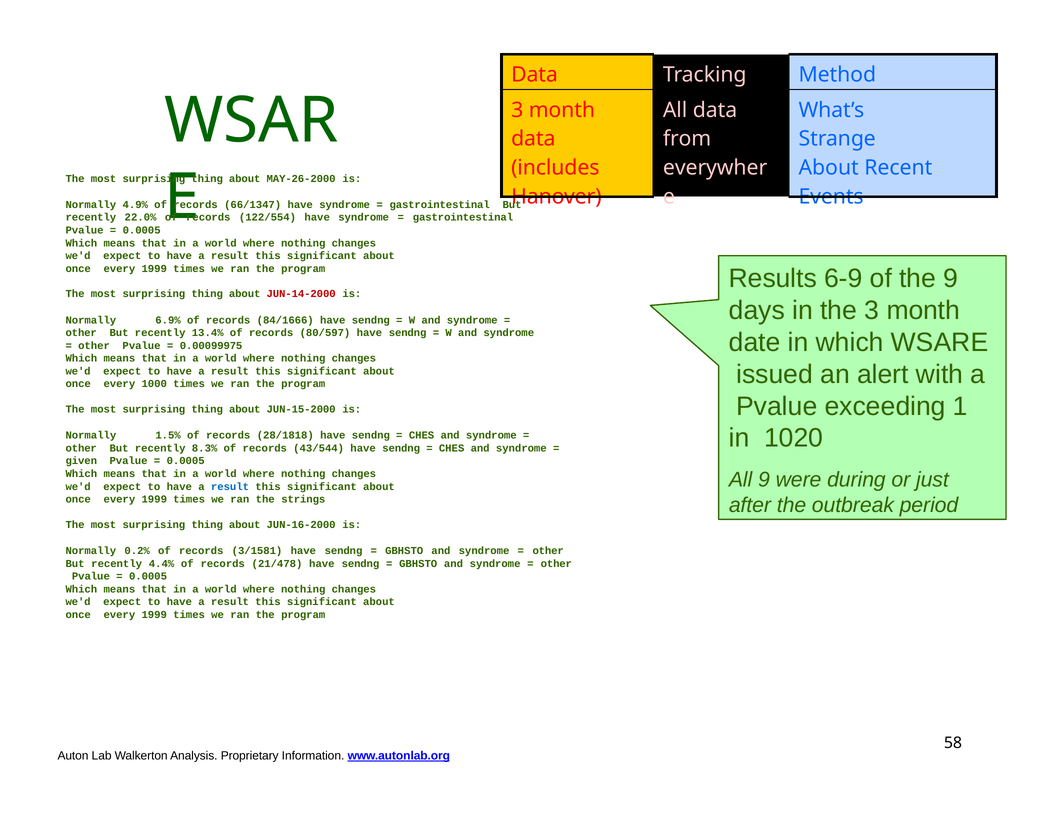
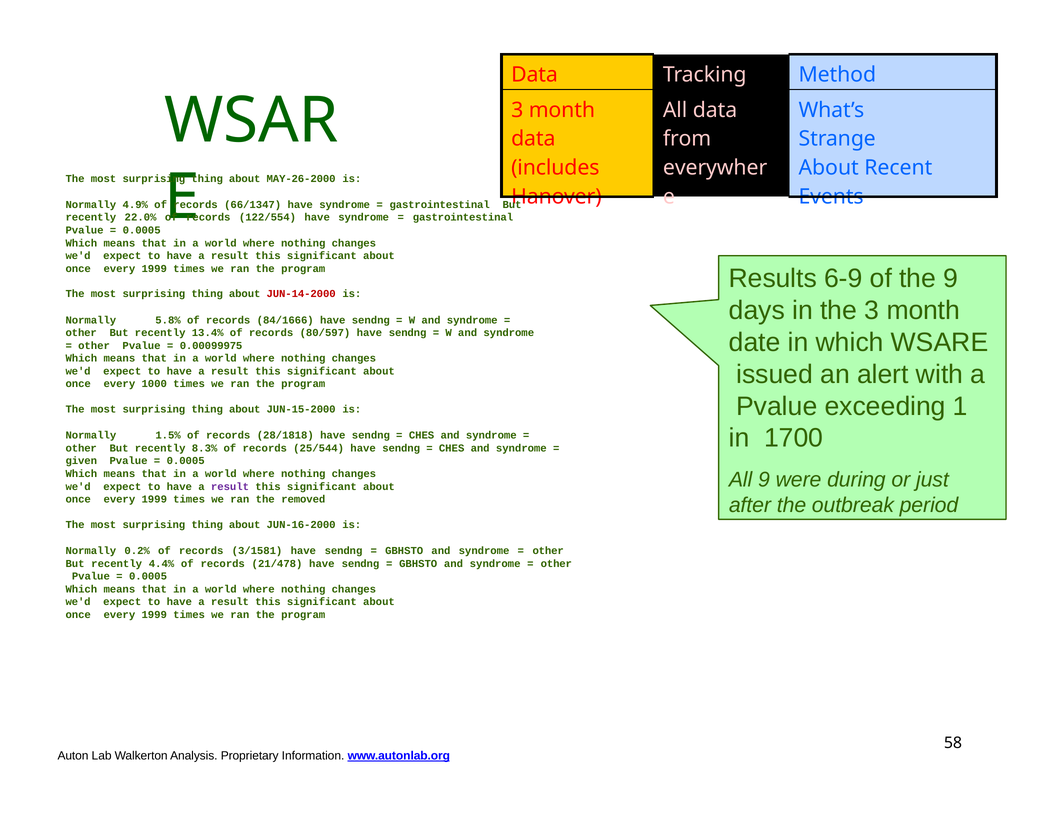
6.9%: 6.9% -> 5.8% (168, 320)
1020: 1020 -> 1700 (794, 438)
43/544: 43/544 -> 25/544 (319, 448)
result colour: blue -> purple (230, 486)
strings: strings -> removed (303, 499)
